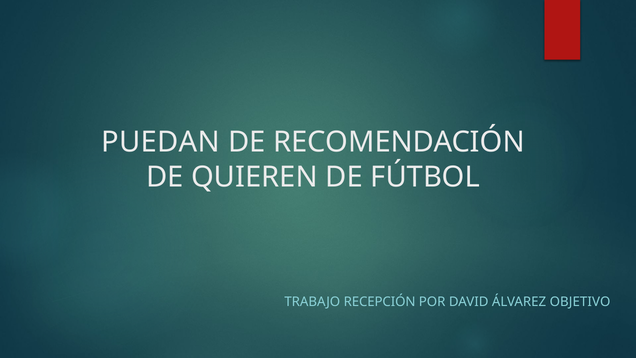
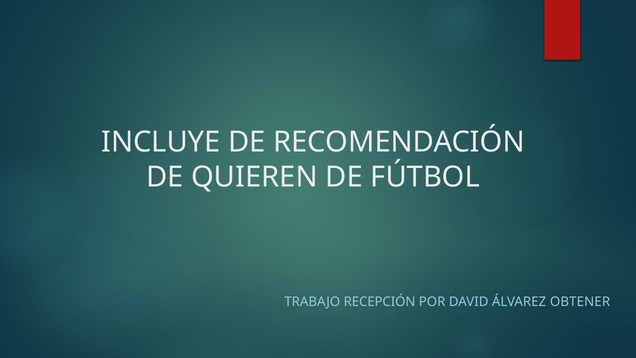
PUEDAN: PUEDAN -> INCLUYE (161, 142)
OBJETIVO: OBJETIVO -> OBTENER (580, 302)
